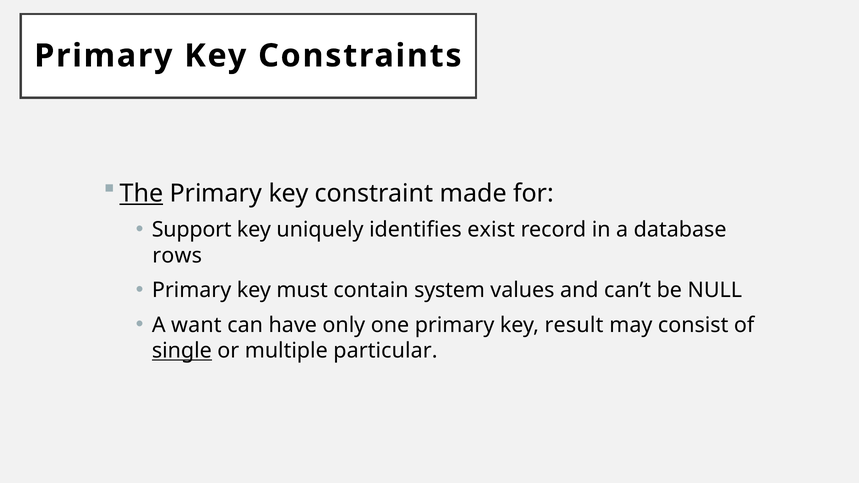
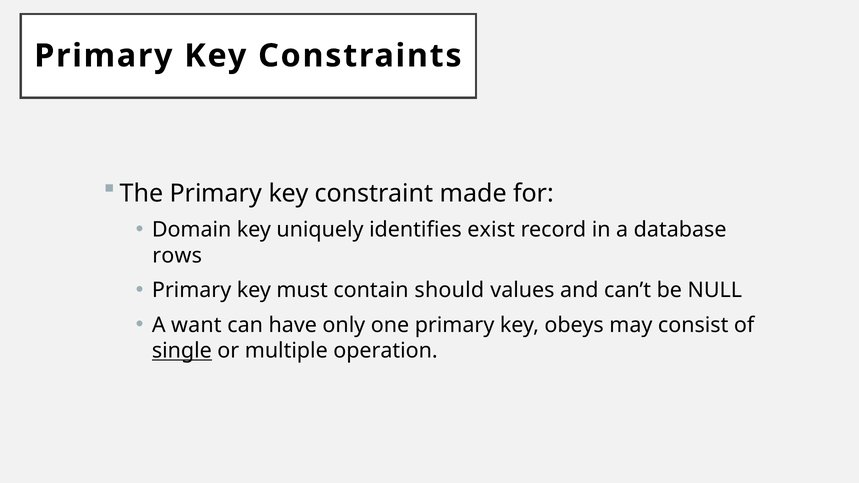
The underline: present -> none (141, 193)
Support: Support -> Domain (192, 230)
system: system -> should (449, 290)
result: result -> obeys (574, 325)
particular: particular -> operation (385, 351)
